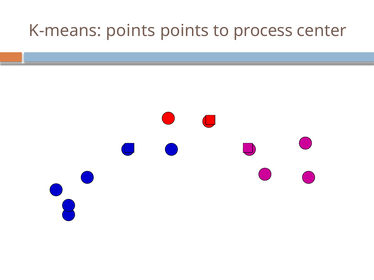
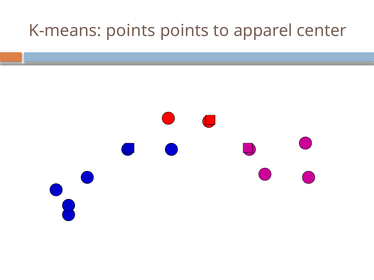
process: process -> apparel (263, 31)
